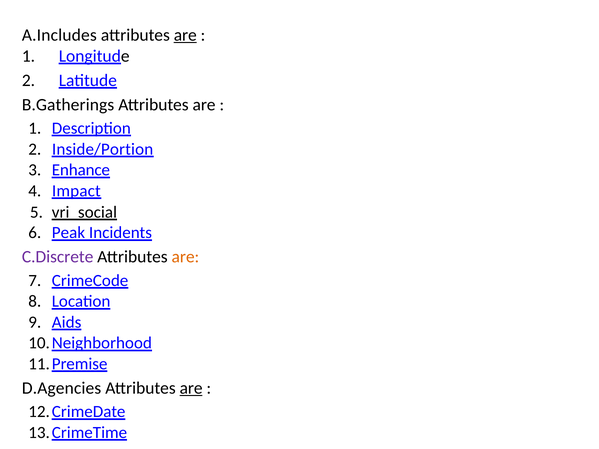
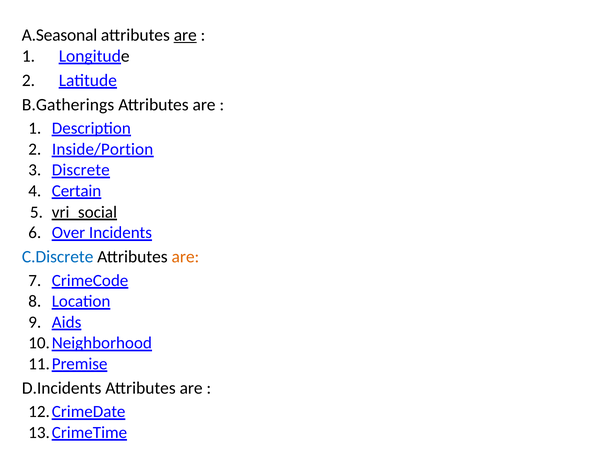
A.Includes: A.Includes -> A.Seasonal (59, 35)
Enhance: Enhance -> Discrete (81, 170)
Impact: Impact -> Certain (77, 191)
Peak: Peak -> Over (68, 233)
C.Discrete colour: purple -> blue (58, 257)
D.Agencies: D.Agencies -> D.Incidents (62, 388)
are underline: present -> none (191, 388)
